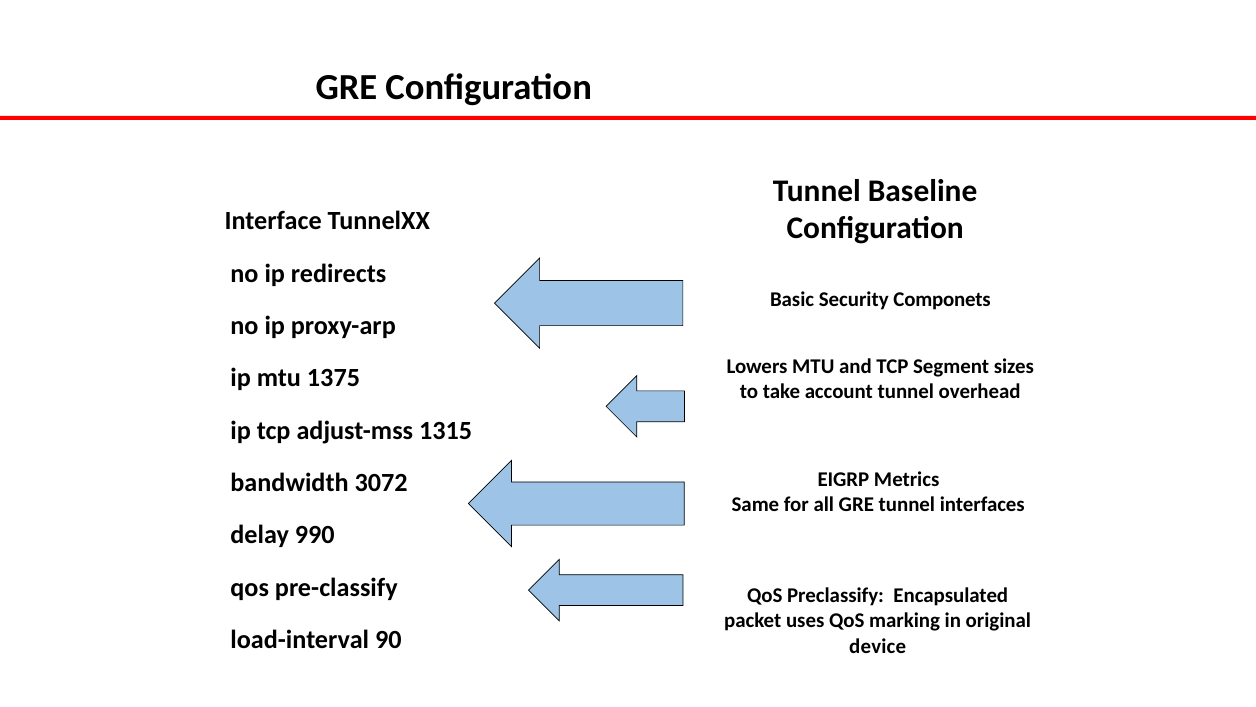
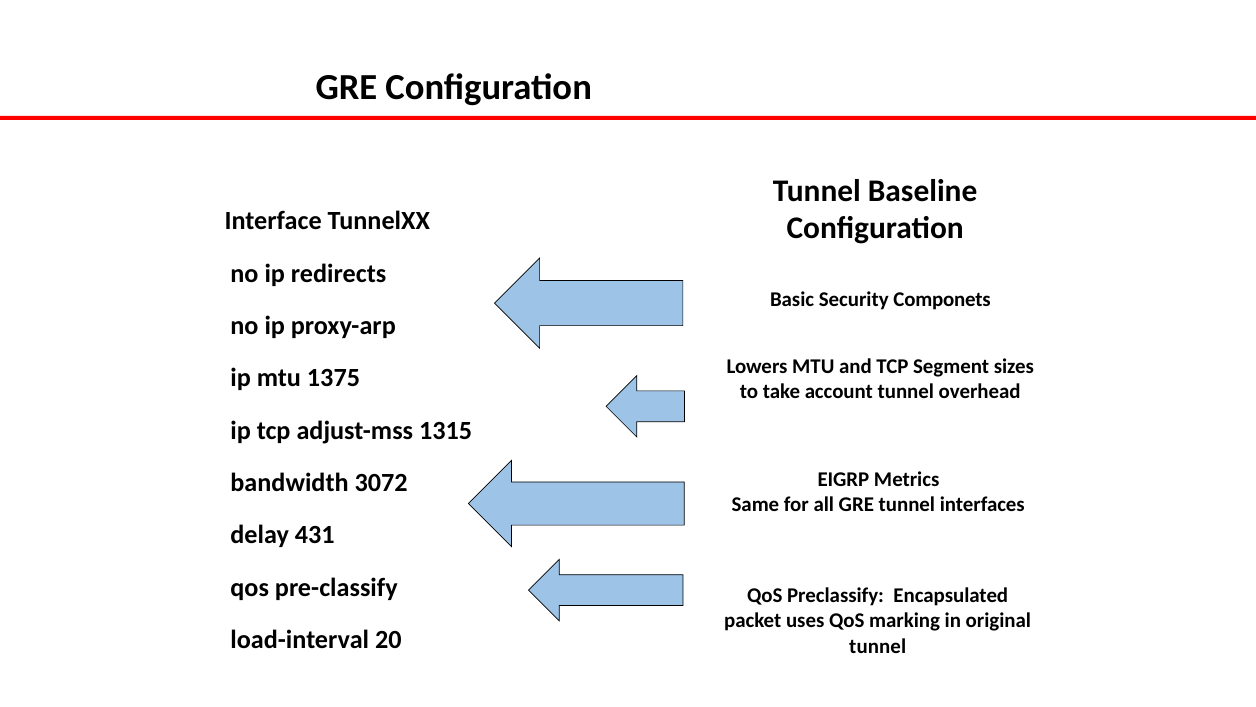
990: 990 -> 431 (315, 535)
90: 90 -> 20 (388, 640)
device: device -> tunnel (878, 646)
